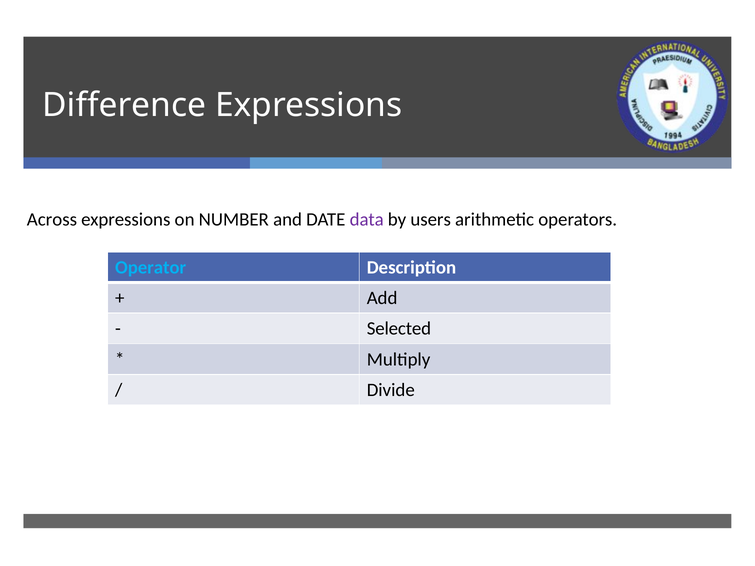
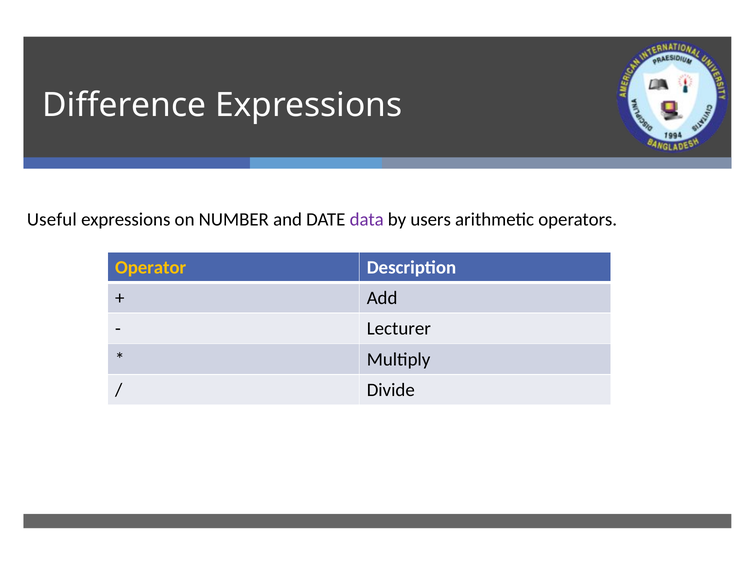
Across: Across -> Useful (52, 219)
Operator colour: light blue -> yellow (151, 268)
Selected: Selected -> Lecturer (399, 329)
